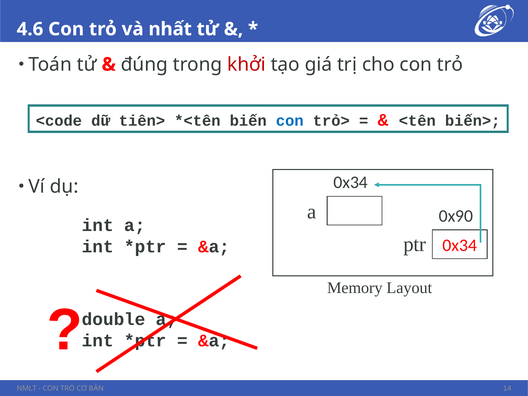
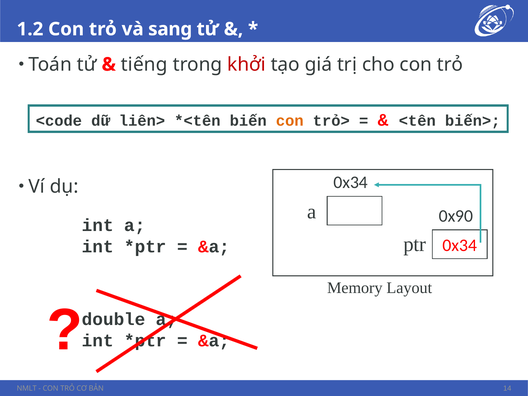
4.6: 4.6 -> 1.2 (30, 29)
nhất: nhất -> sang (170, 29)
đúng: đúng -> tiếng (144, 64)
tiên>: tiên> -> liên> (142, 121)
con colour: blue -> orange (290, 121)
